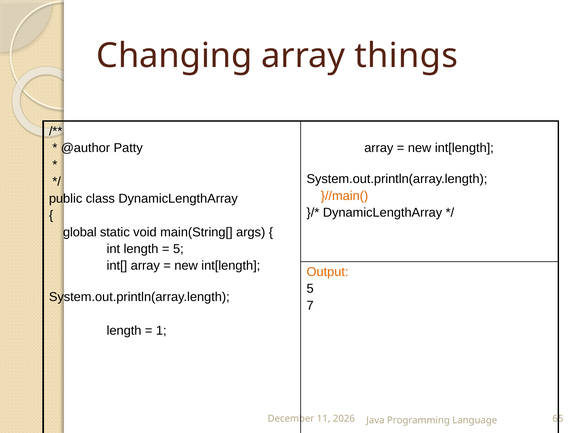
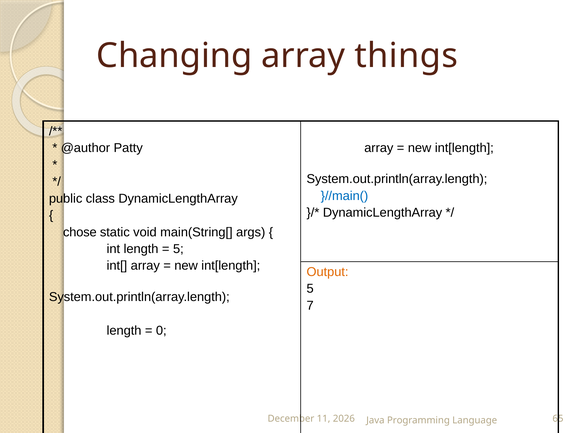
}//main( colour: orange -> blue (344, 196)
global: global -> chose (80, 232)
1: 1 -> 0 (161, 330)
